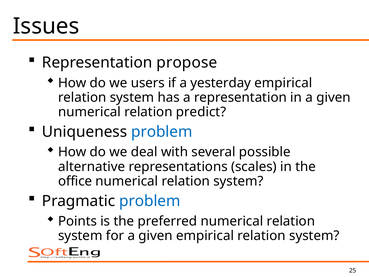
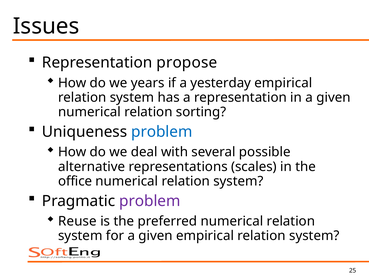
users: users -> years (148, 83)
predict: predict -> sorting (201, 112)
problem colour: blue -> purple (150, 201)
Points: Points -> Reuse (77, 221)
